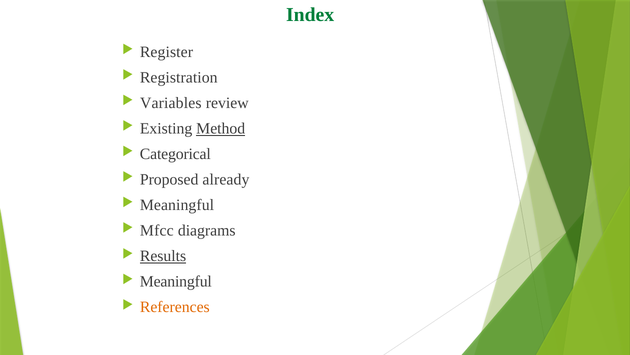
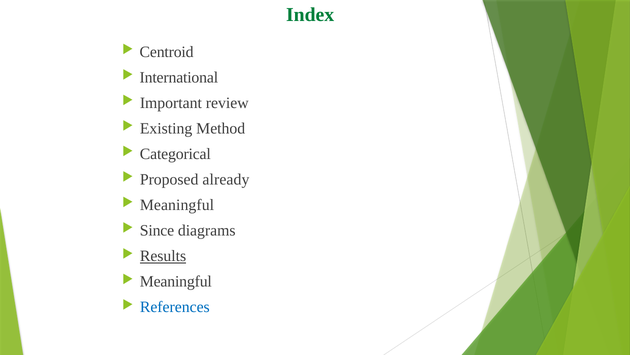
Register: Register -> Centroid (167, 52)
Registration: Registration -> International (179, 77)
Variables: Variables -> Important (171, 103)
Method underline: present -> none (221, 128)
Mfcc: Mfcc -> Since (157, 230)
References colour: orange -> blue (175, 307)
